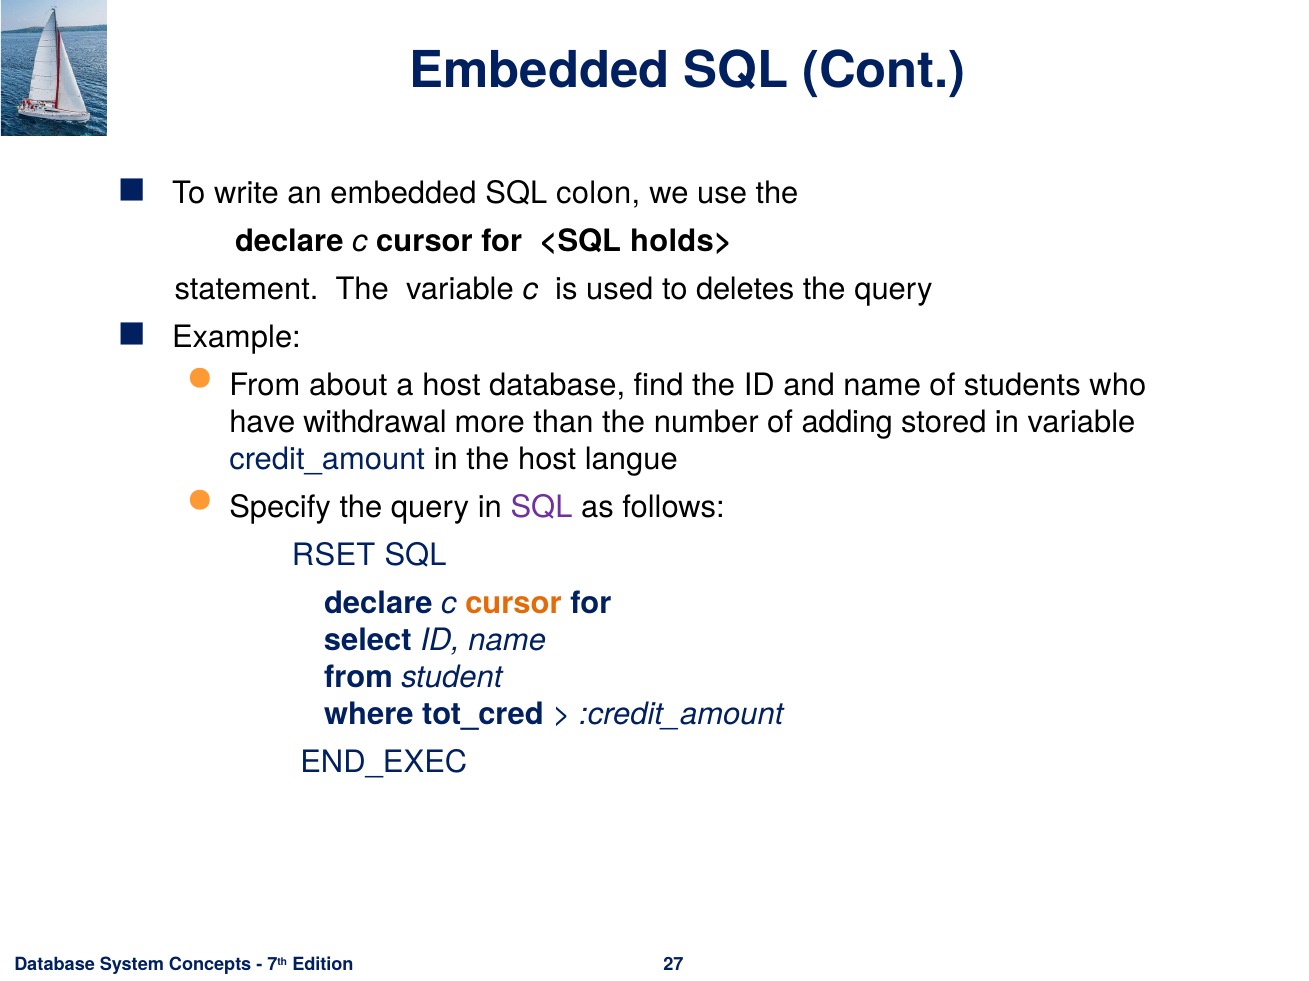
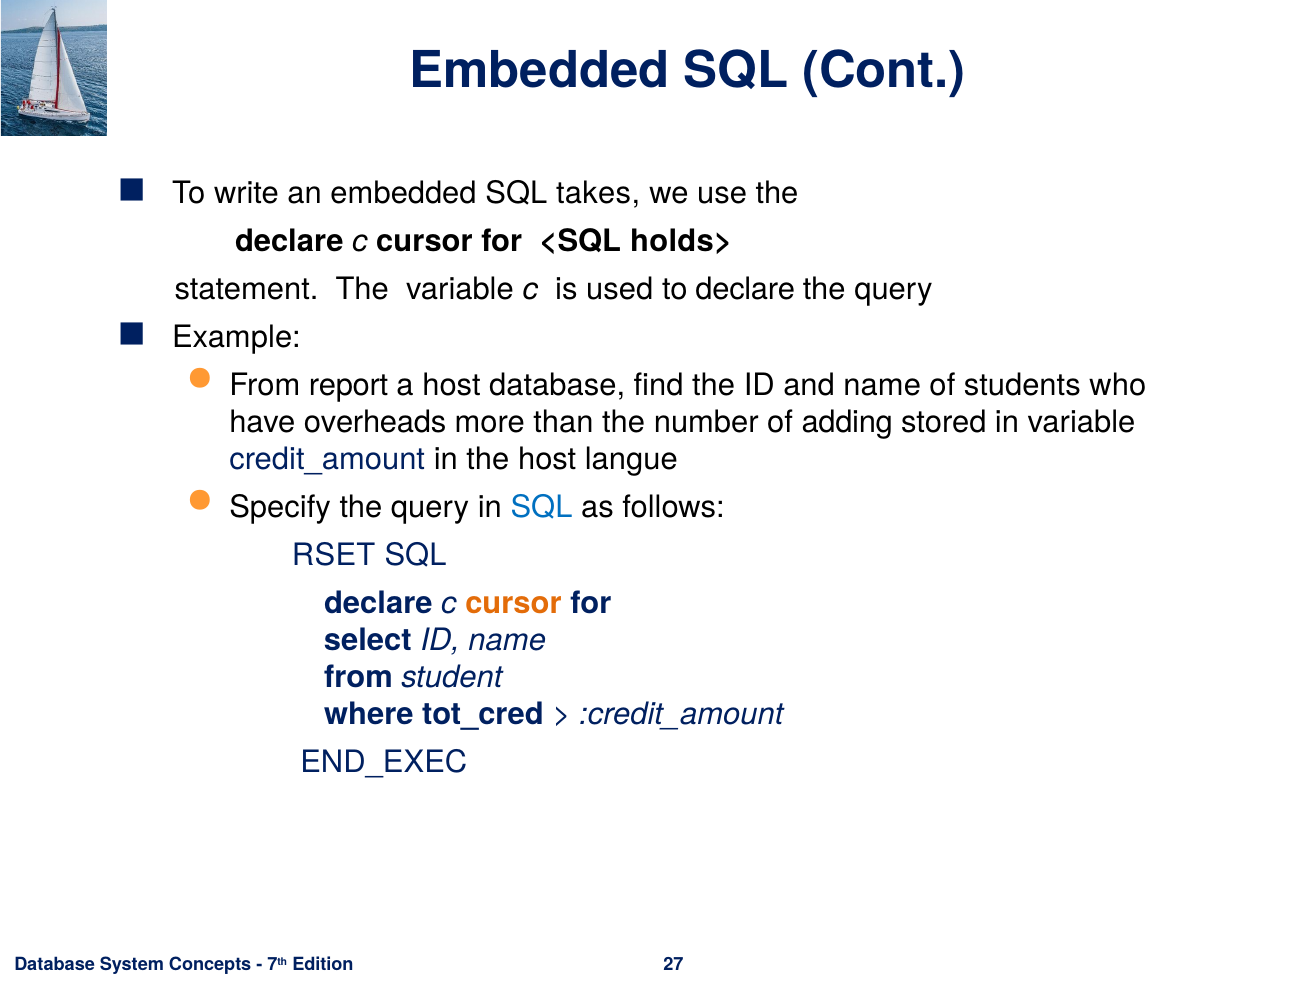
colon: colon -> takes (598, 194)
to deletes: deletes -> declare (745, 289)
about: about -> report (349, 385)
withdrawal: withdrawal -> overheads (375, 422)
SQL colour: purple -> blue (542, 507)
